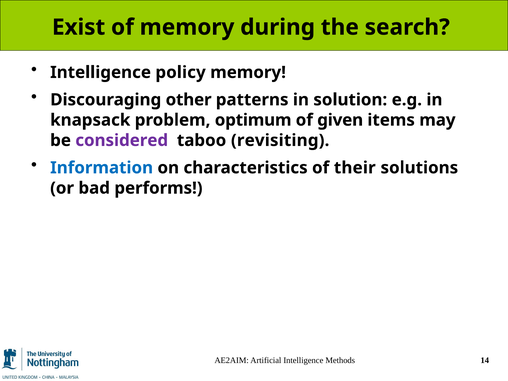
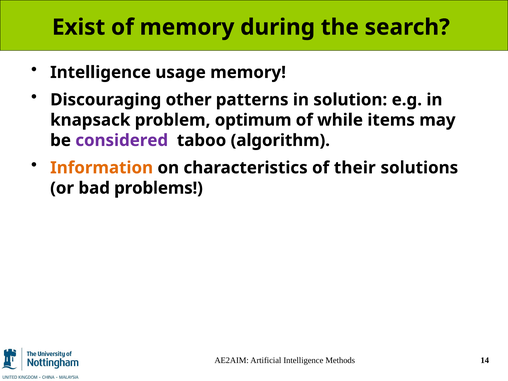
policy: policy -> usage (181, 72)
given: given -> while (340, 120)
revisiting: revisiting -> algorithm (280, 140)
Information colour: blue -> orange (102, 168)
performs: performs -> problems (158, 188)
